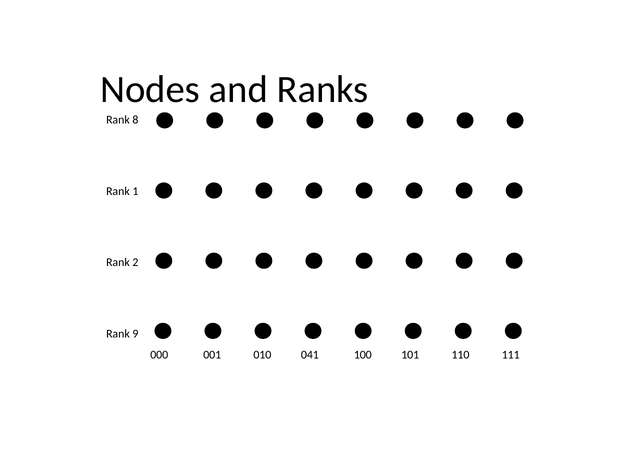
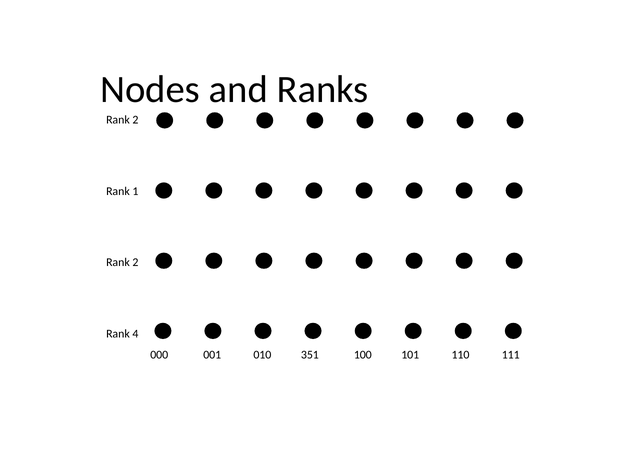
8: 8 -> 2 (135, 120)
9: 9 -> 4 (135, 334)
041: 041 -> 351 (310, 355)
